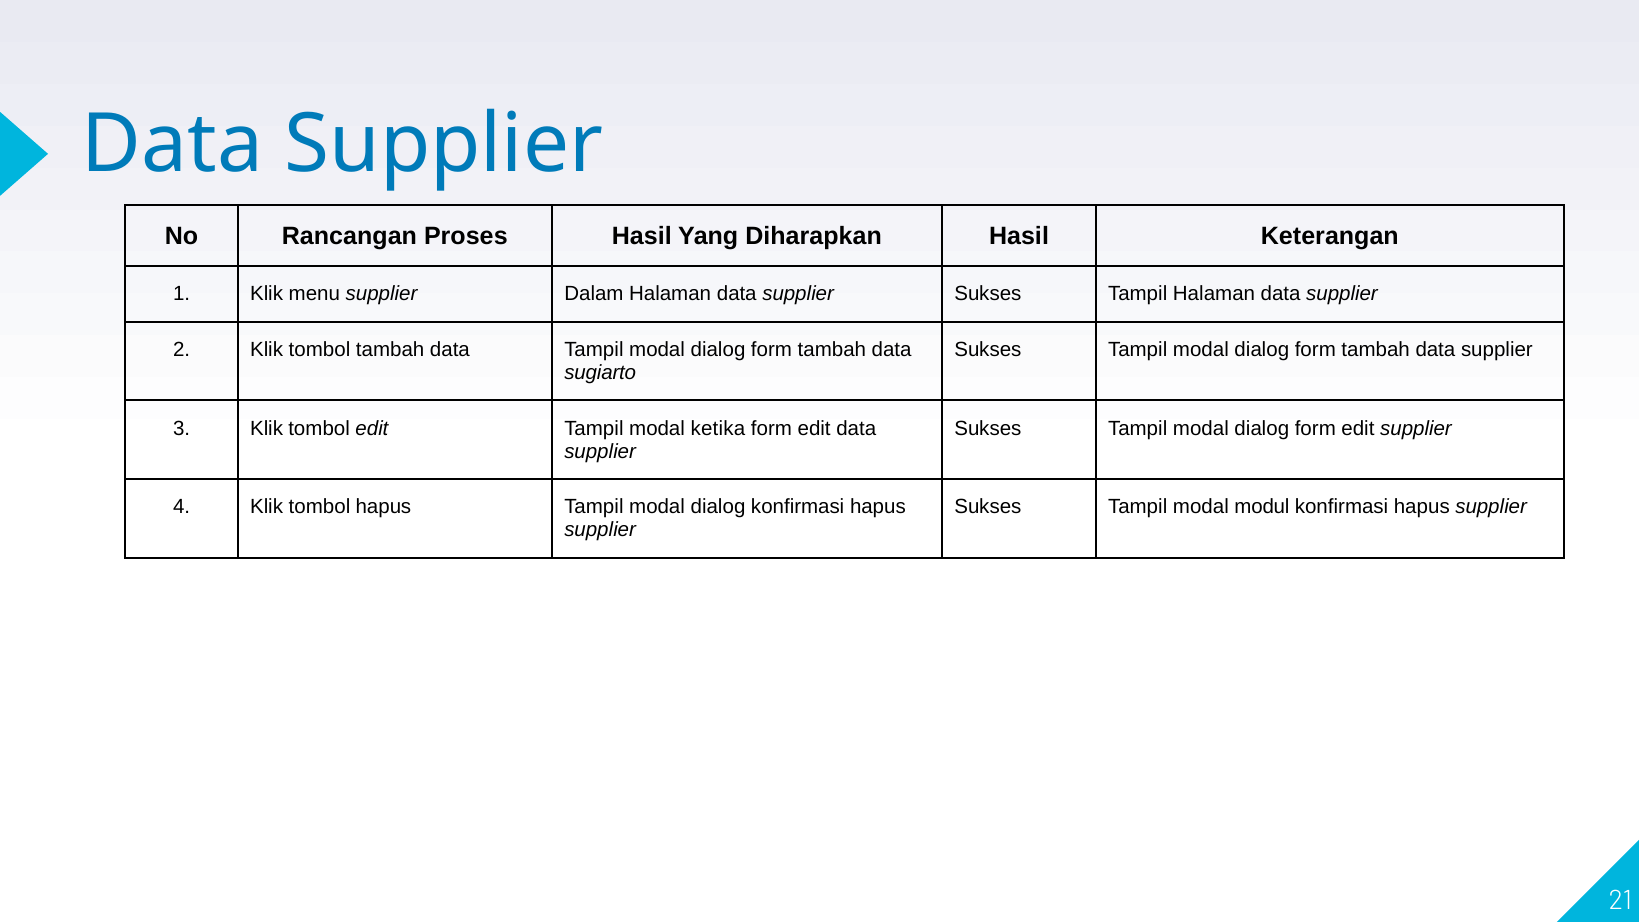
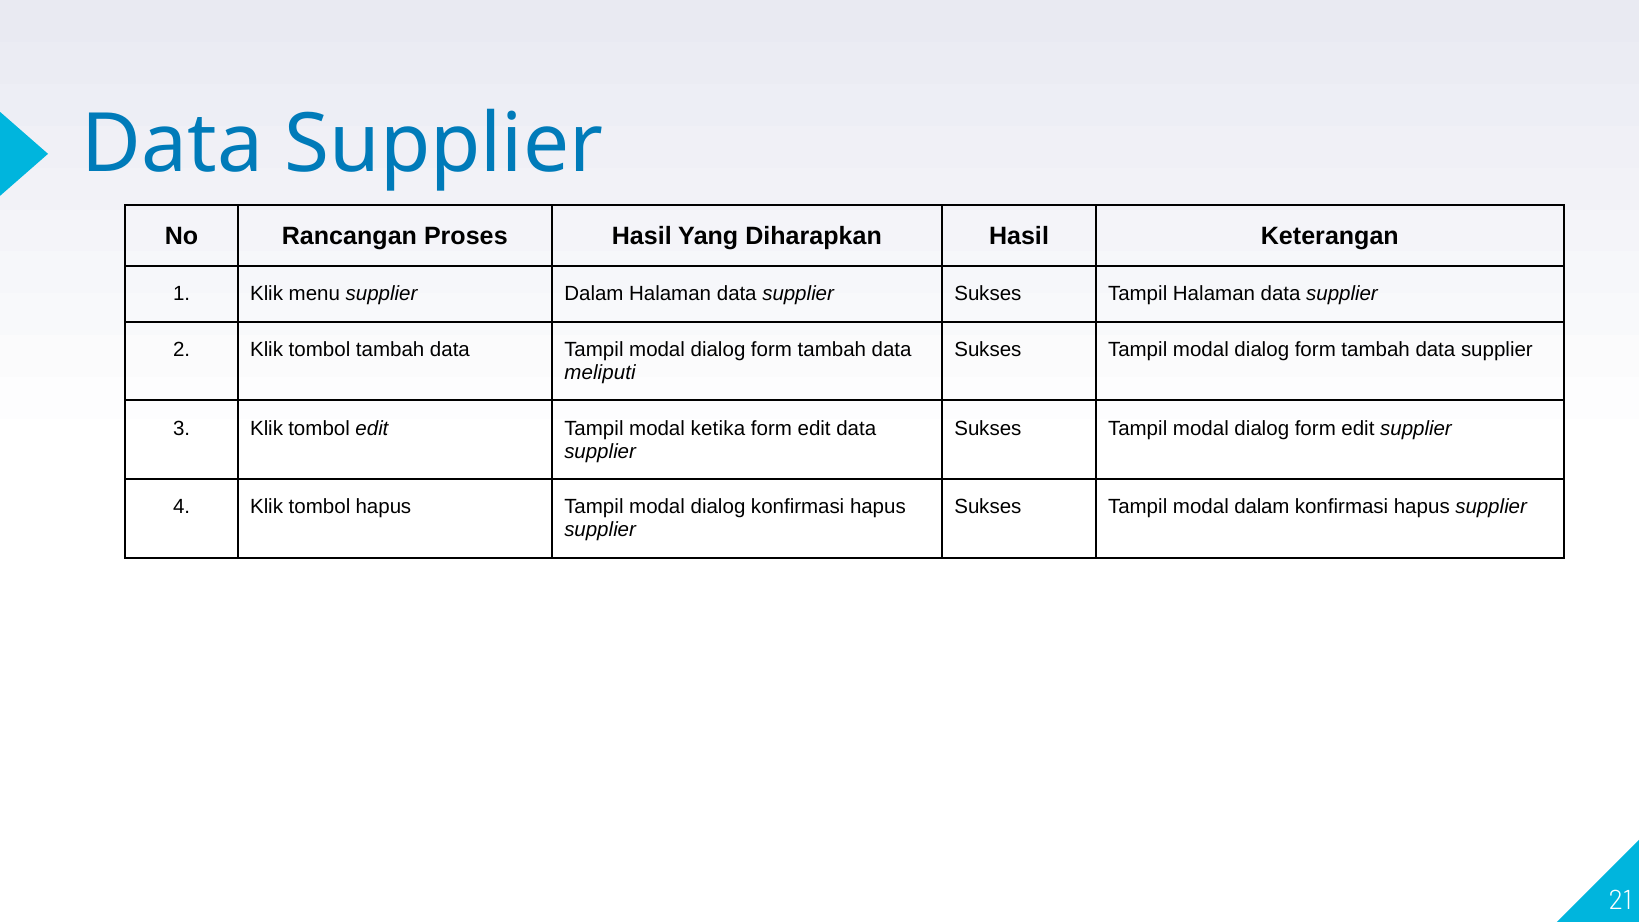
sugiarto: sugiarto -> meliputi (600, 373)
modal modul: modul -> dalam (1262, 507)
